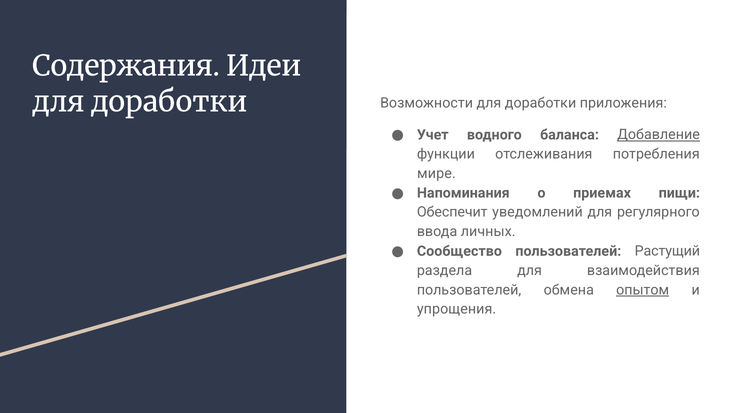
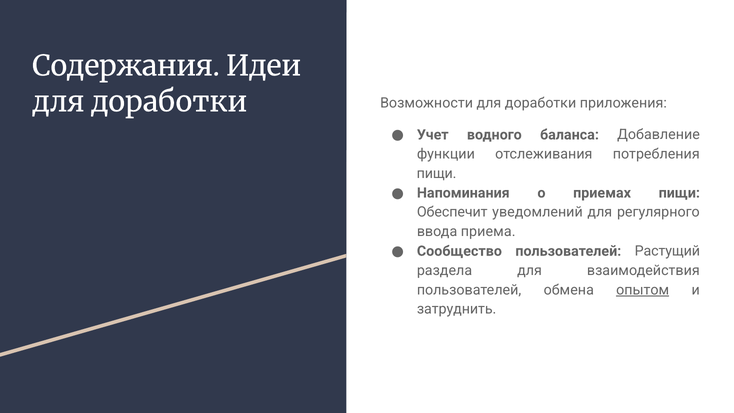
Добавление underline: present -> none (659, 135)
мире: мире -> пищи (437, 173)
личных: личных -> приема (488, 232)
упрощения: упрощения -> затруднить (457, 309)
